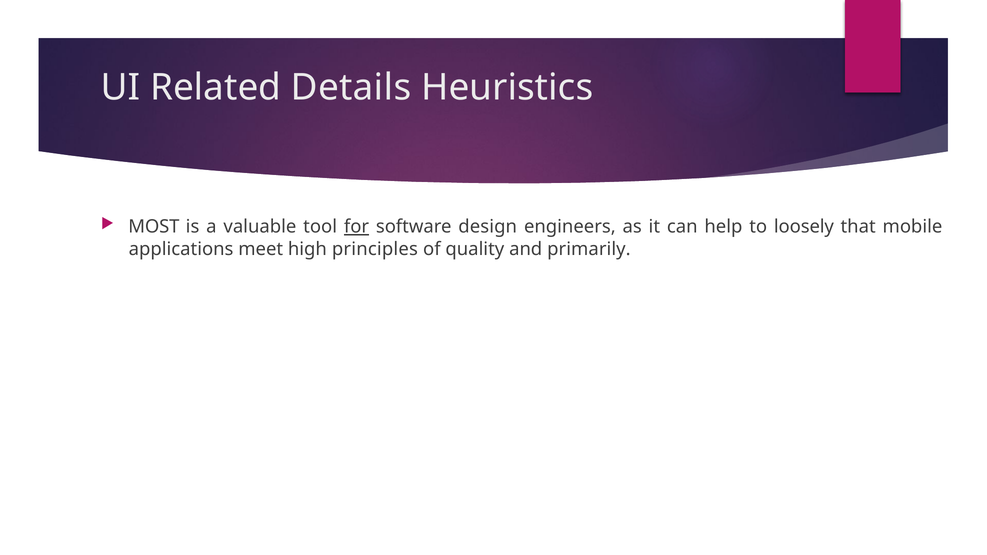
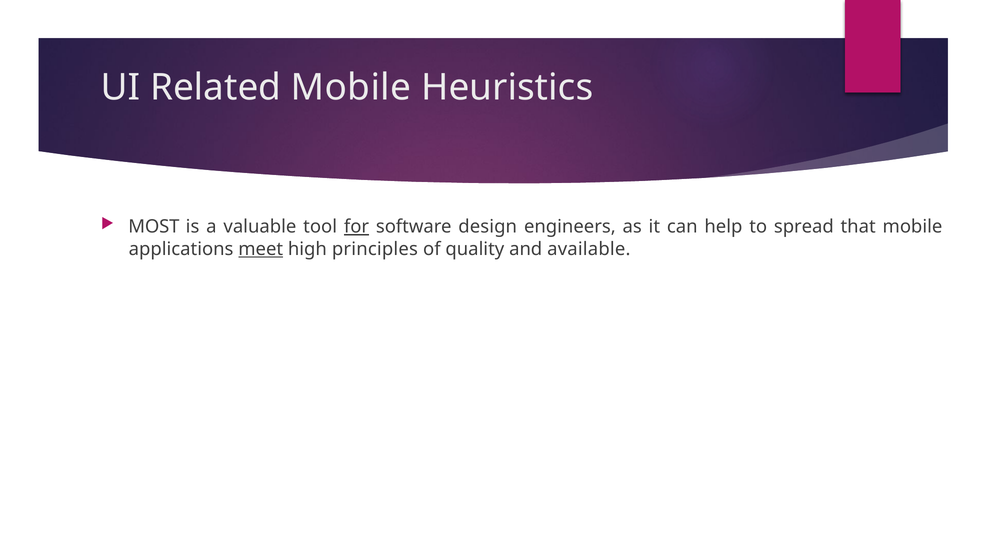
Related Details: Details -> Mobile (351, 88)
loosely: loosely -> spread (804, 227)
meet underline: none -> present (261, 249)
primarily: primarily -> available (589, 249)
